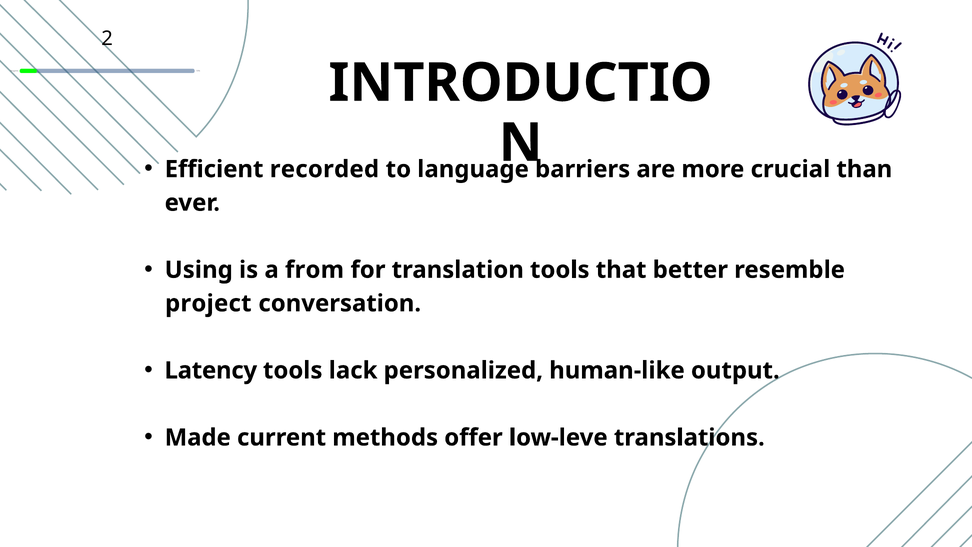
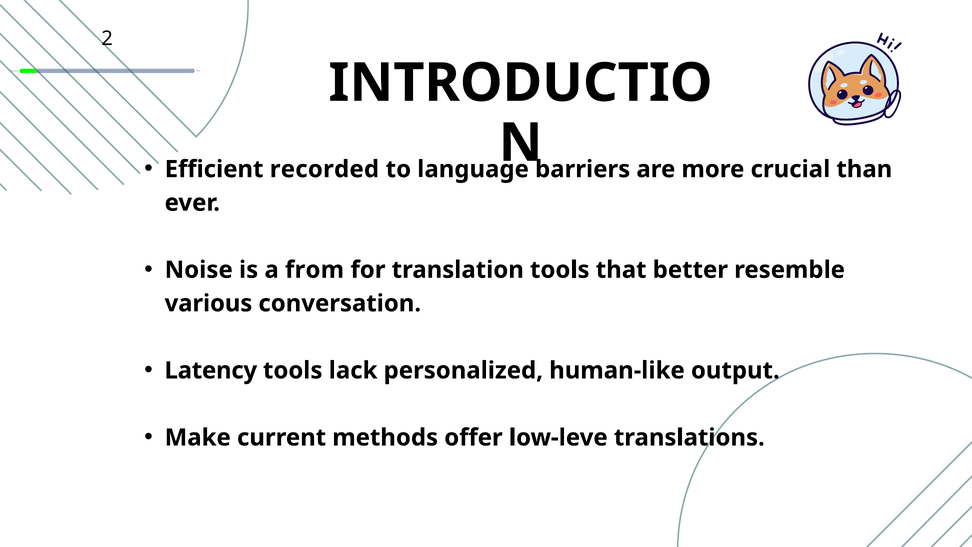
Using: Using -> Noise (199, 270)
project: project -> various (208, 303)
Made: Made -> Make (198, 437)
